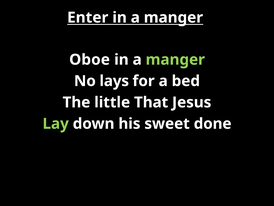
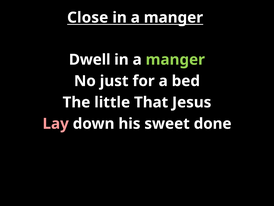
Enter: Enter -> Close (88, 18)
Oboe: Oboe -> Dwell (90, 60)
lays: lays -> just (114, 81)
Lay colour: light green -> pink (56, 123)
